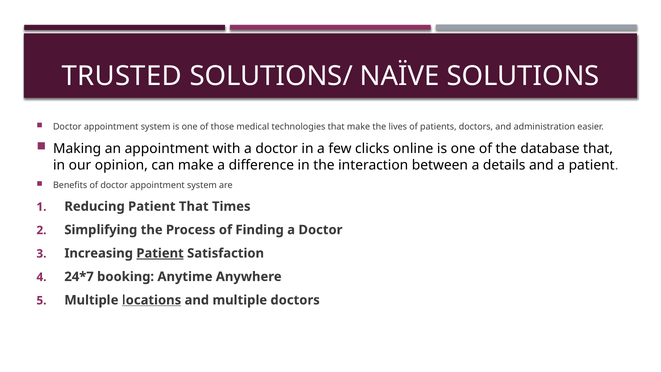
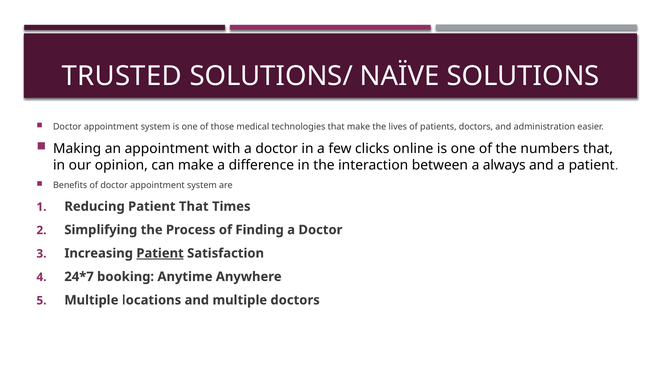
database: database -> numbers (550, 149)
details: details -> always (504, 165)
locations underline: present -> none (152, 300)
